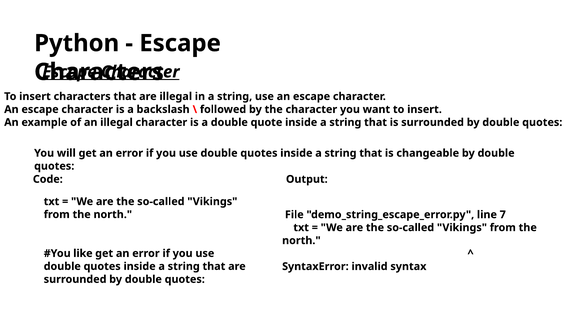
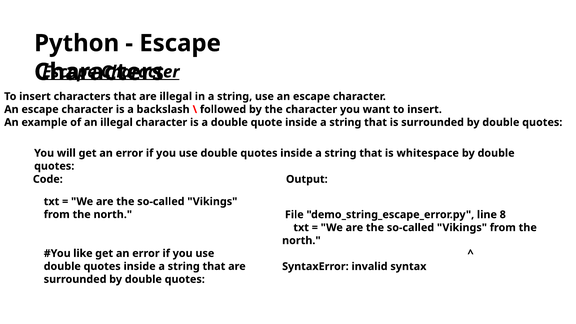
changeable: changeable -> whitespace (428, 153)
7: 7 -> 8 (503, 215)
